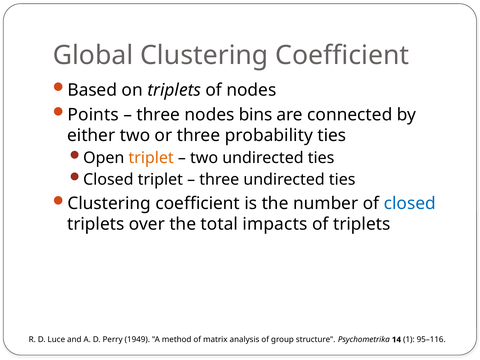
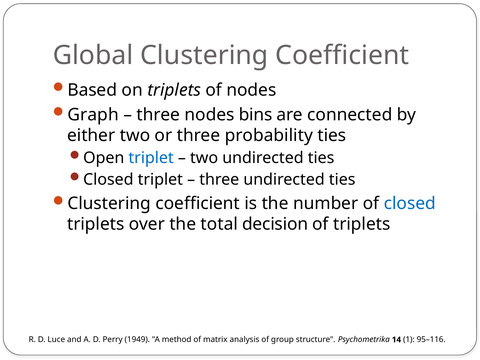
Points: Points -> Graph (93, 115)
triplet colour: orange -> blue (151, 158)
impacts: impacts -> decision (275, 224)
